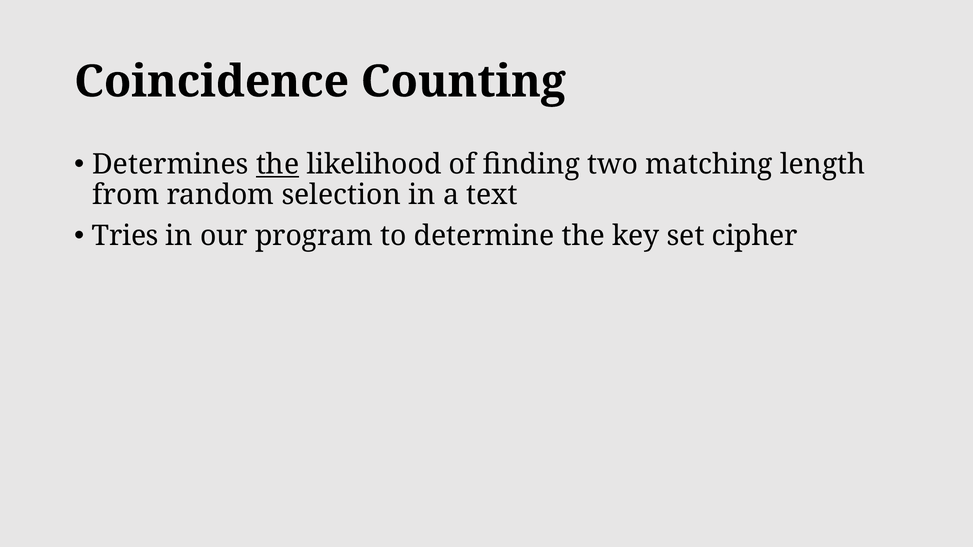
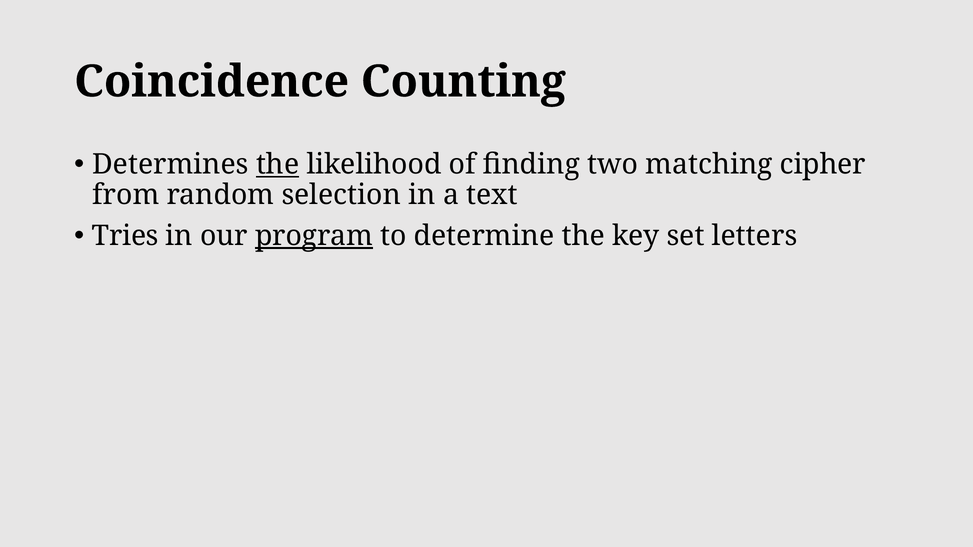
length: length -> cipher (823, 165)
program underline: none -> present (314, 236)
cipher: cipher -> letters (755, 236)
